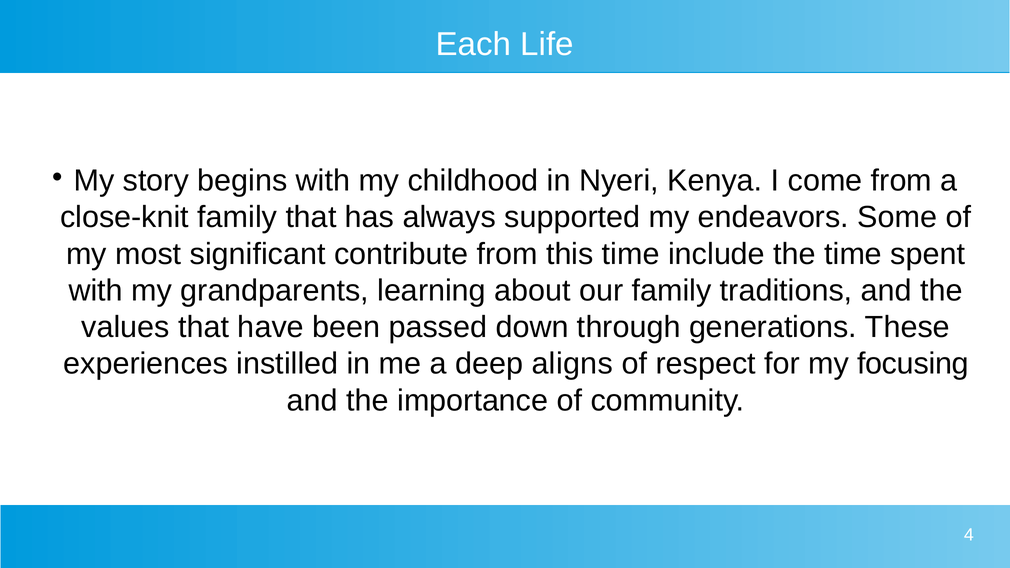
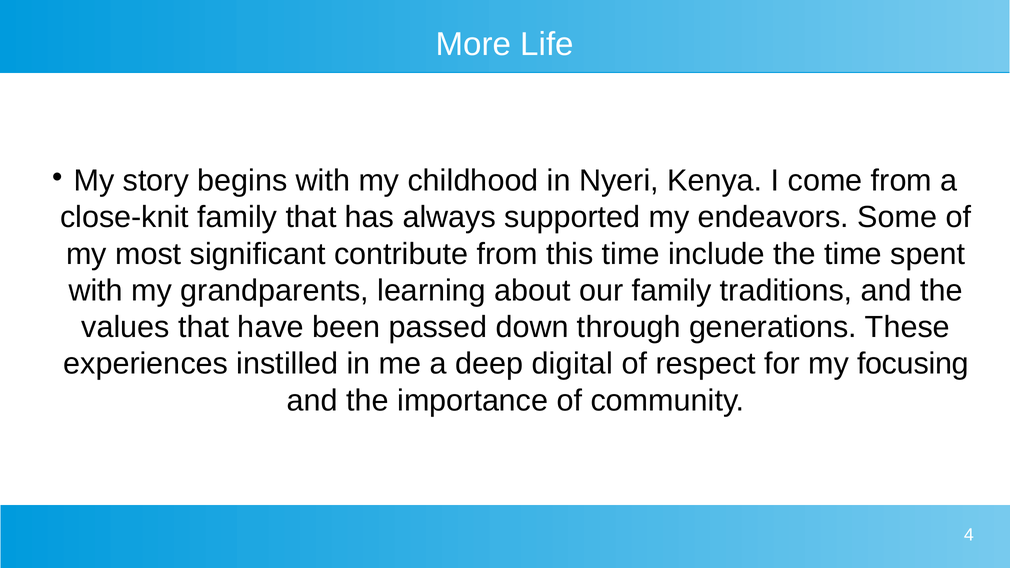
Each: Each -> More (474, 44)
aligns: aligns -> digital (572, 364)
